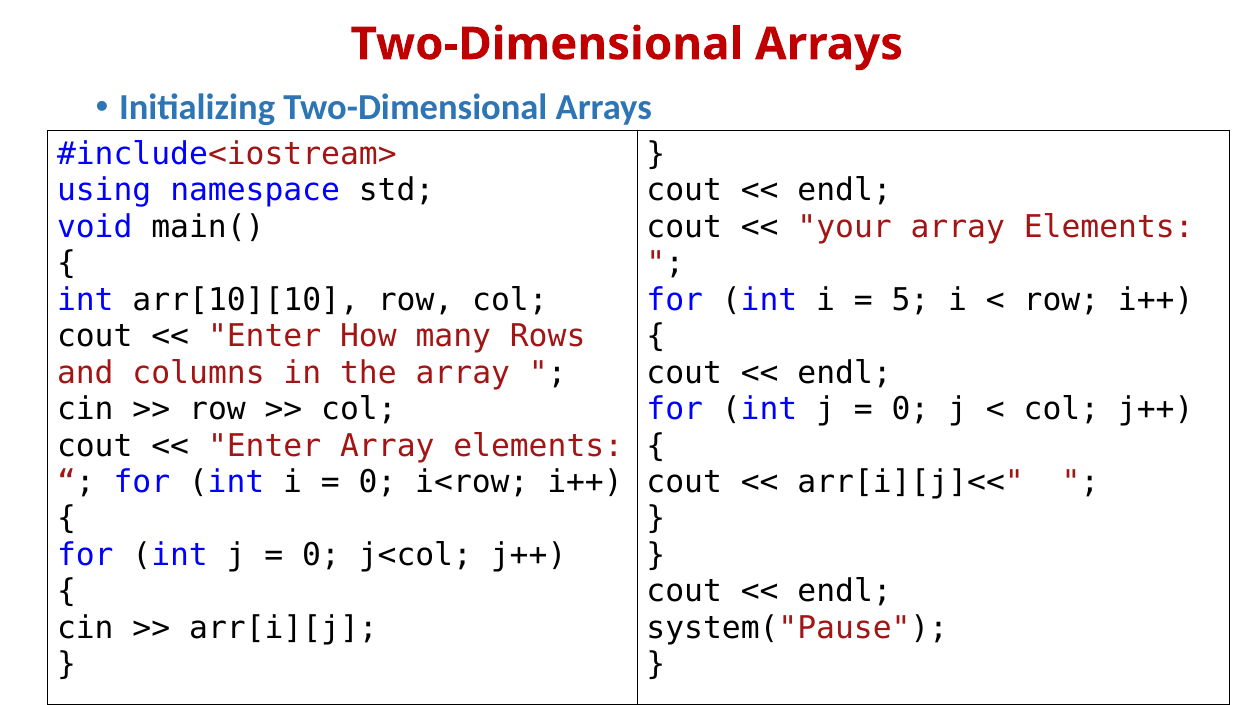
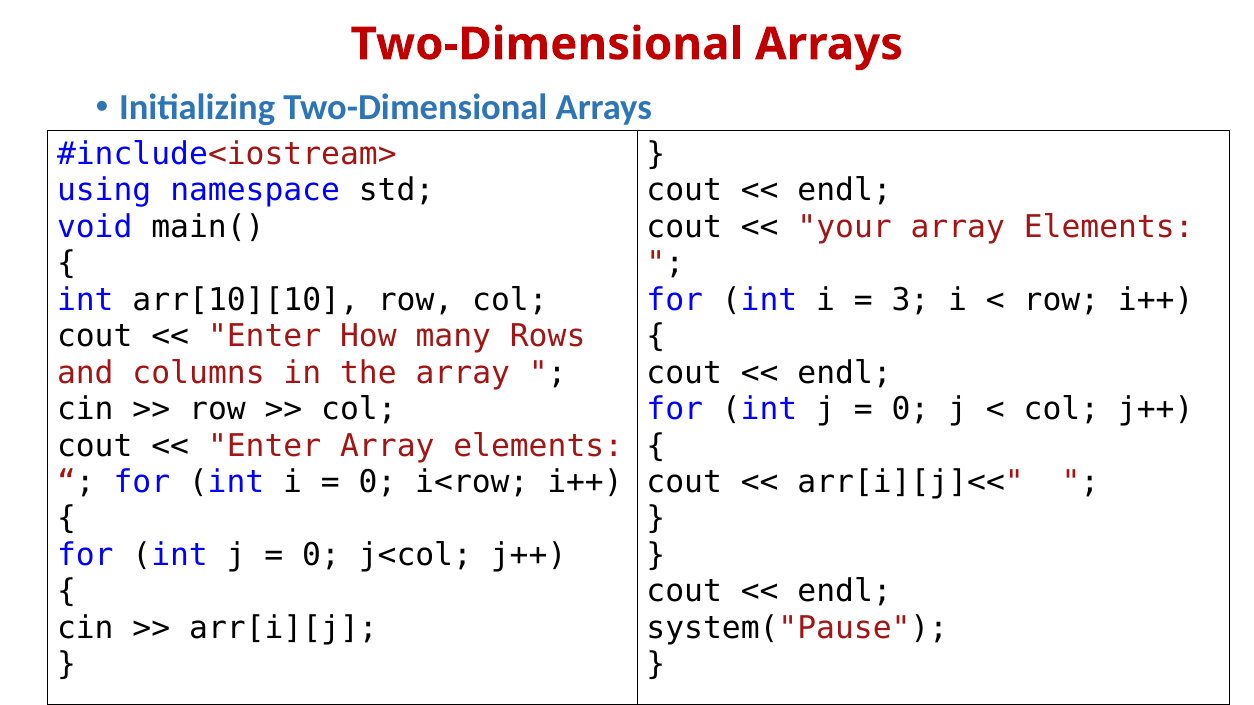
5: 5 -> 3 (910, 300)
